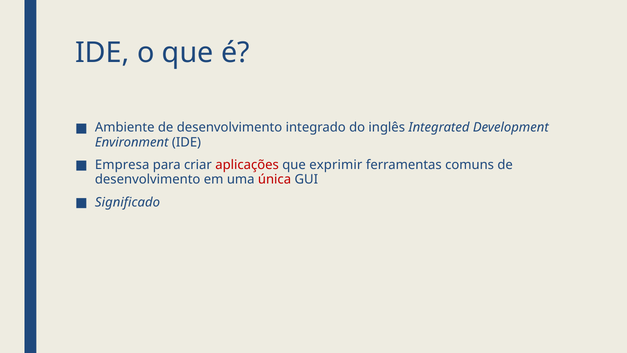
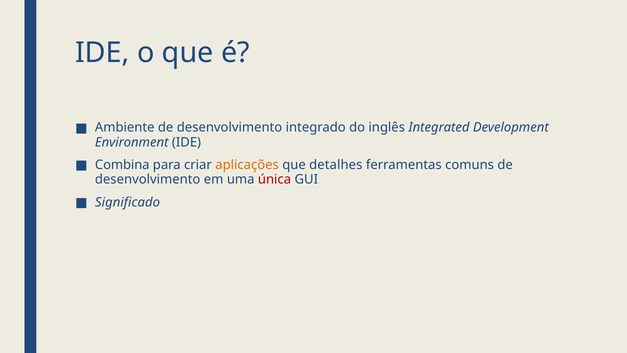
Empresa: Empresa -> Combina (122, 165)
aplicações colour: red -> orange (247, 165)
exprimir: exprimir -> detalhes (336, 165)
